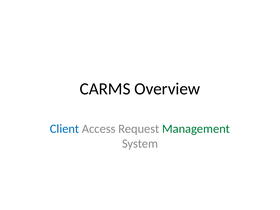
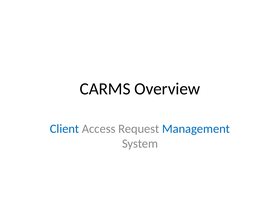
Management colour: green -> blue (196, 129)
